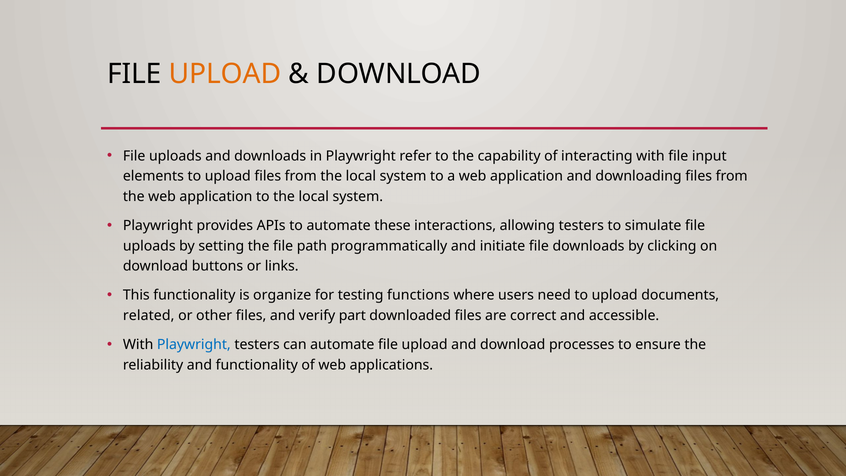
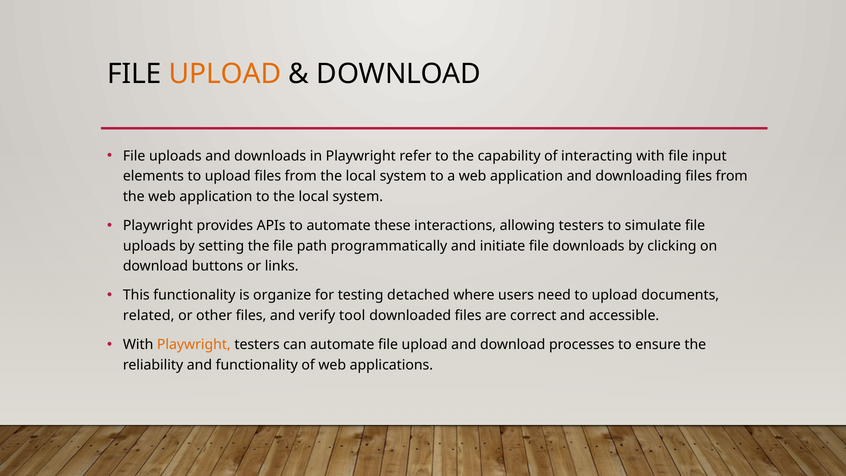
functions: functions -> detached (418, 295)
part: part -> tool (352, 315)
Playwright colour: blue -> orange (194, 345)
